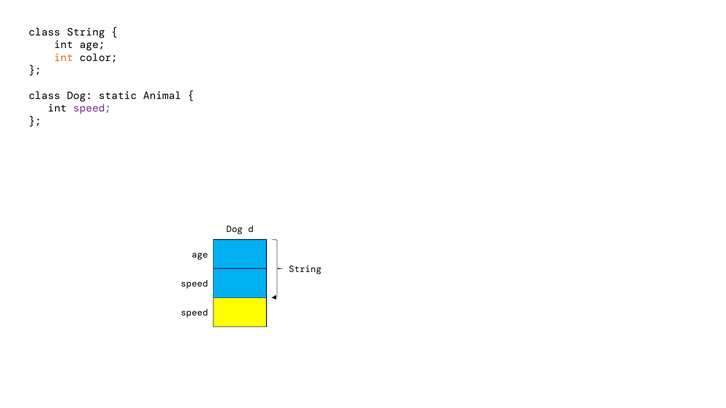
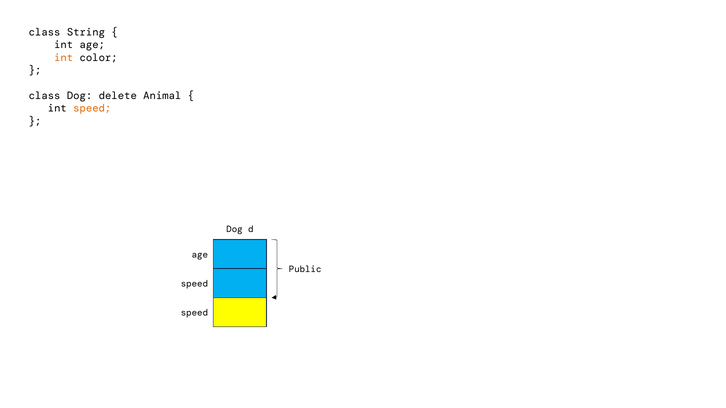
static: static -> delete (118, 96)
speed colour: purple -> orange (92, 108)
String: String -> Public (305, 269)
